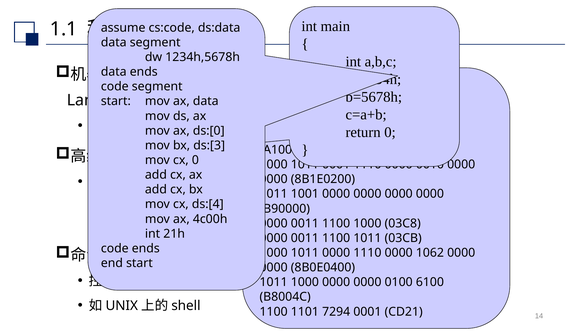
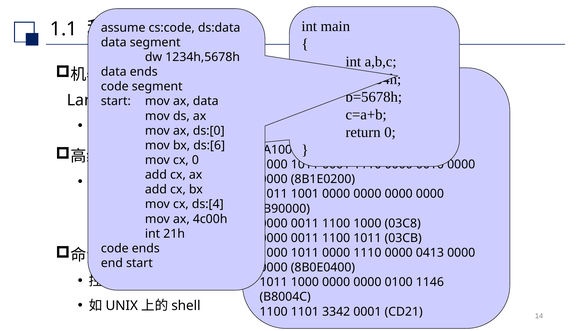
ds:[3: ds:[3 -> ds:[6 (209, 145)
1062: 1062 -> 0413 (430, 253)
6100: 6100 -> 1146 (430, 282)
7294: 7294 -> 3342 (336, 311)
